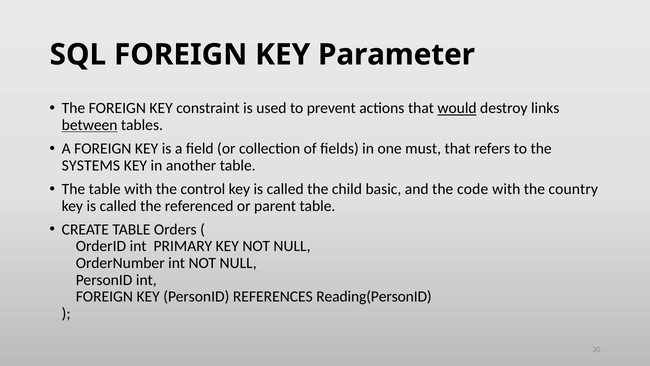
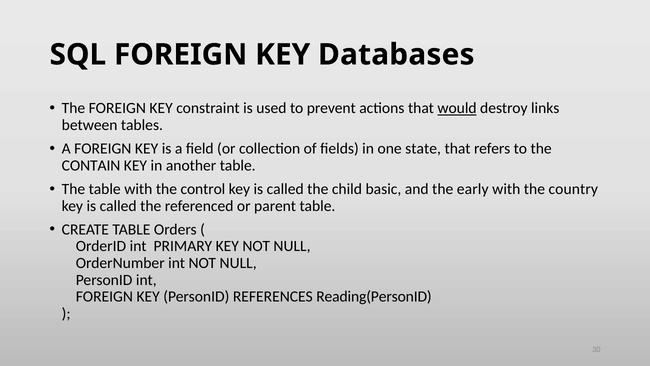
Parameter: Parameter -> Databases (396, 55)
between underline: present -> none (90, 125)
must: must -> state (423, 148)
SYSTEMS: SYSTEMS -> CONTAIN (91, 165)
code: code -> early (473, 189)
